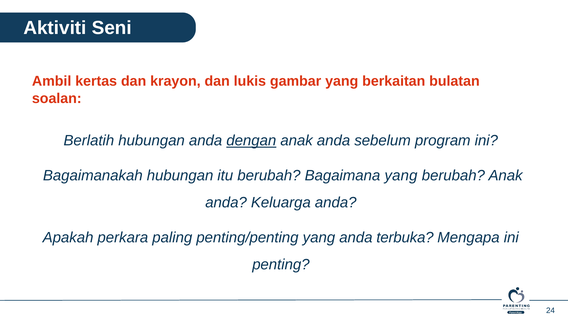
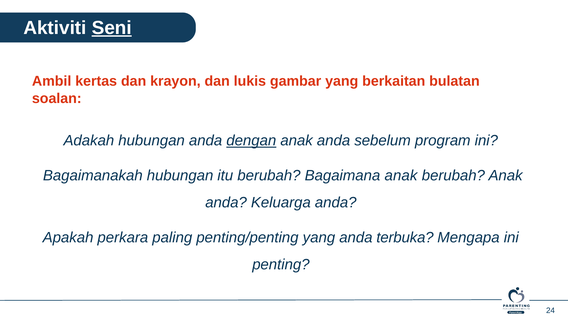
Seni underline: none -> present (112, 28)
Berlatih: Berlatih -> Adakah (89, 140)
Bagaimana yang: yang -> anak (401, 175)
